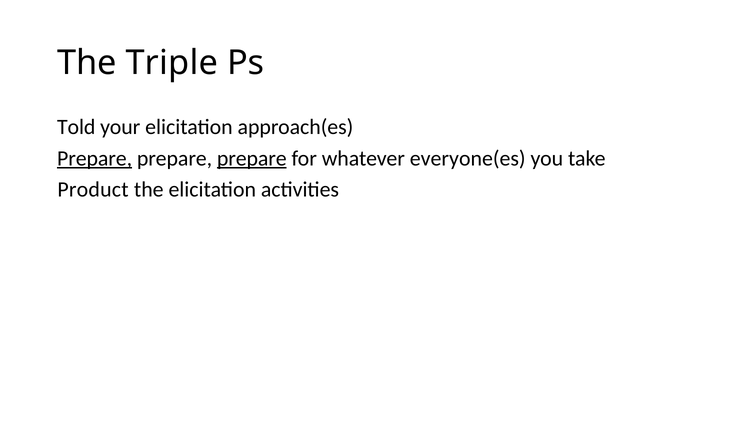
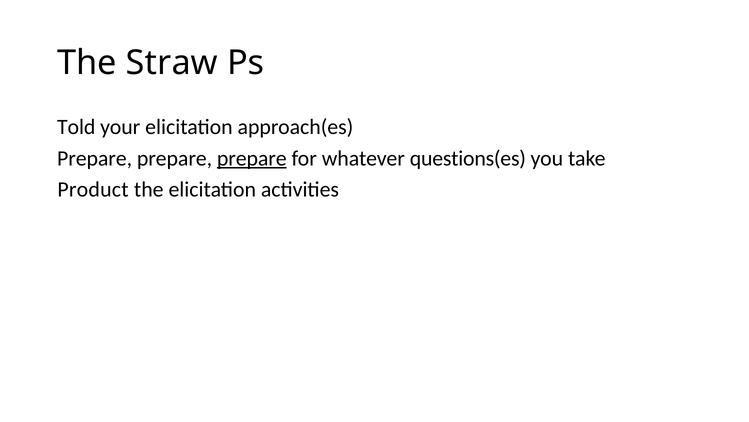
Triple: Triple -> Straw (172, 63)
Prepare underline: present -> none (95, 158)
everyone(es: everyone(es -> questions(es (468, 158)
